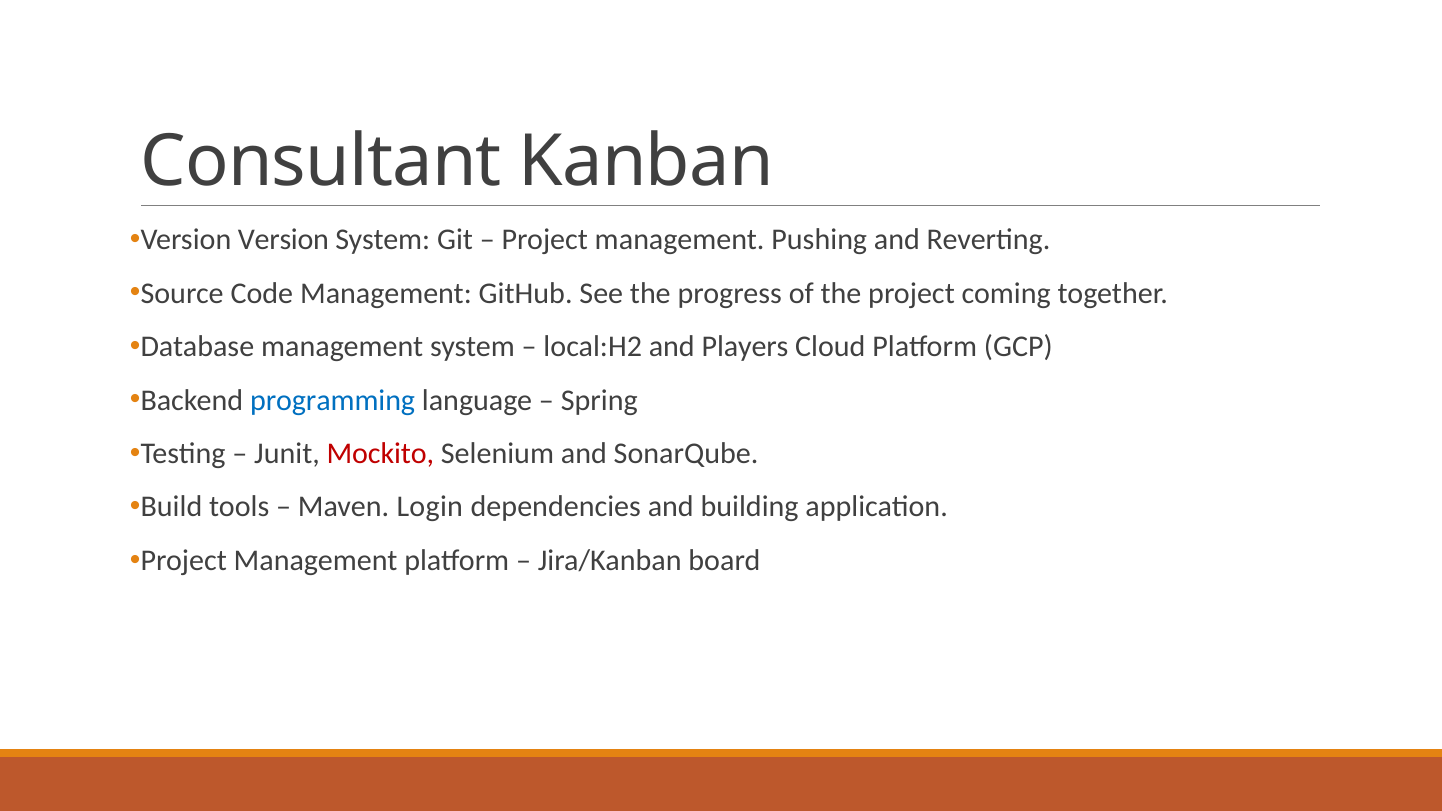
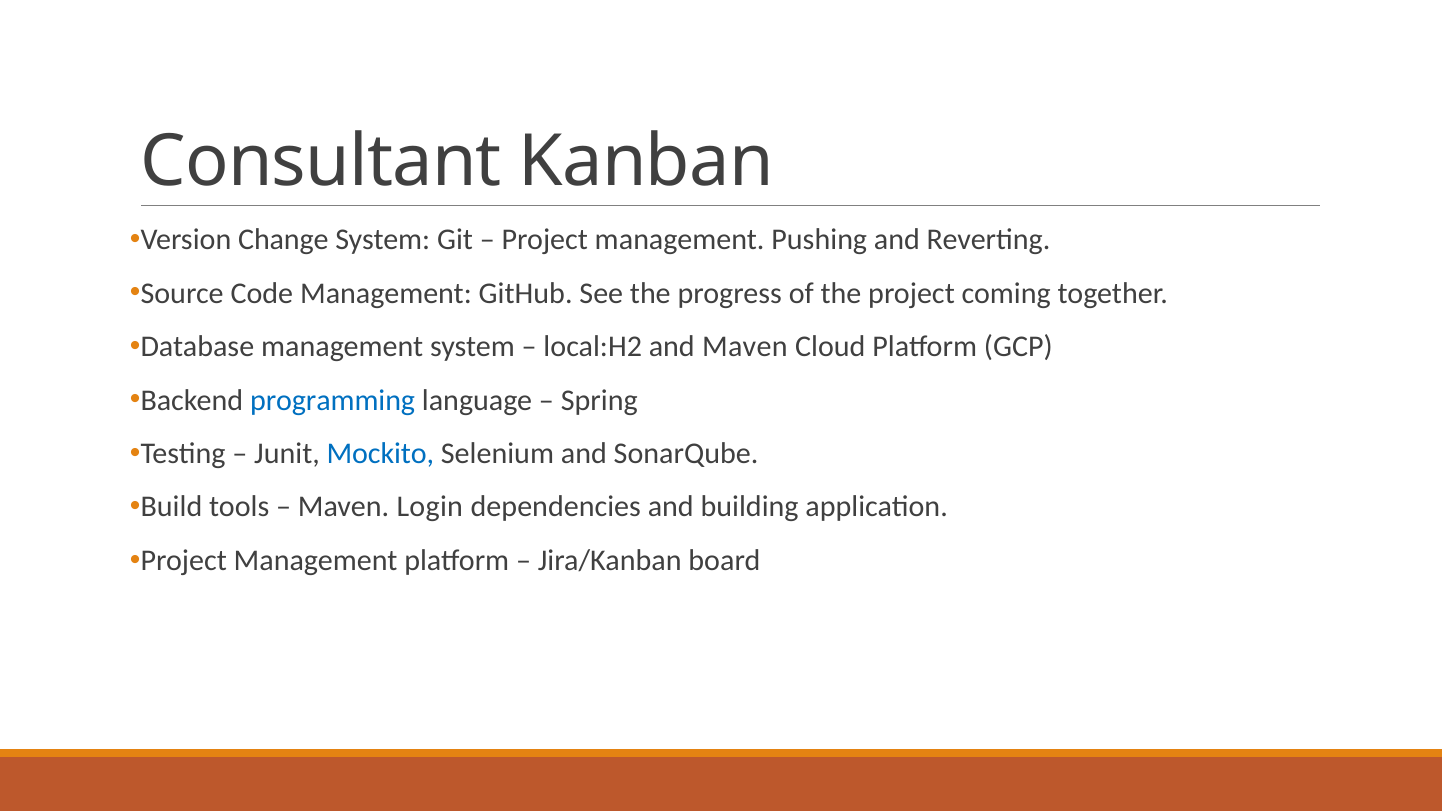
Version Version: Version -> Change (283, 240)
and Players: Players -> Maven (745, 347)
Mockito colour: red -> blue (380, 454)
